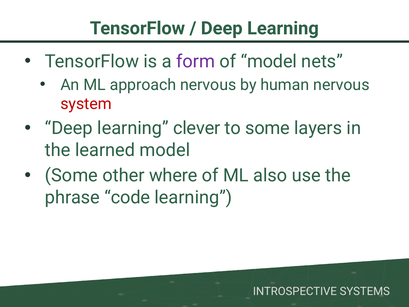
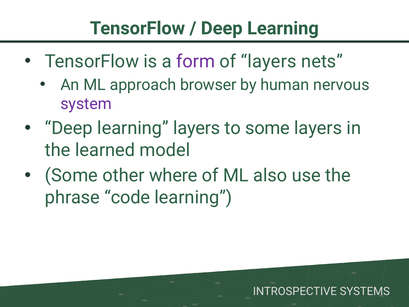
of model: model -> layers (269, 61)
approach nervous: nervous -> browser (208, 85)
system colour: red -> purple (86, 104)
learning clever: clever -> layers (197, 128)
